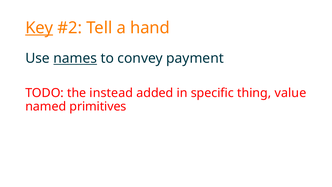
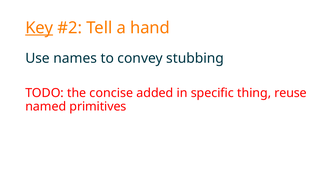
names underline: present -> none (75, 58)
payment: payment -> stubbing (195, 58)
instead: instead -> concise (111, 93)
value: value -> reuse (291, 93)
